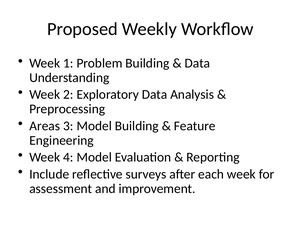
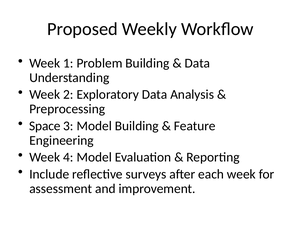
Areas: Areas -> Space (45, 126)
